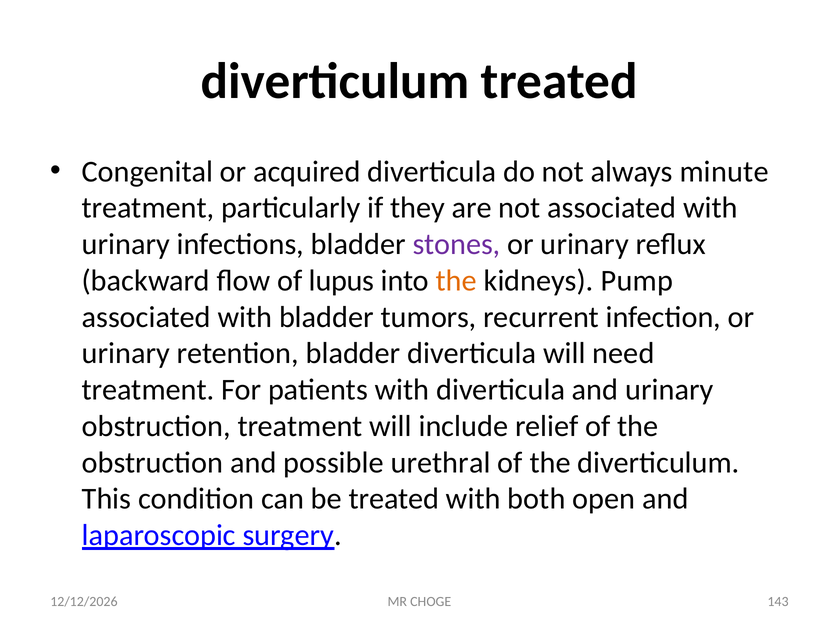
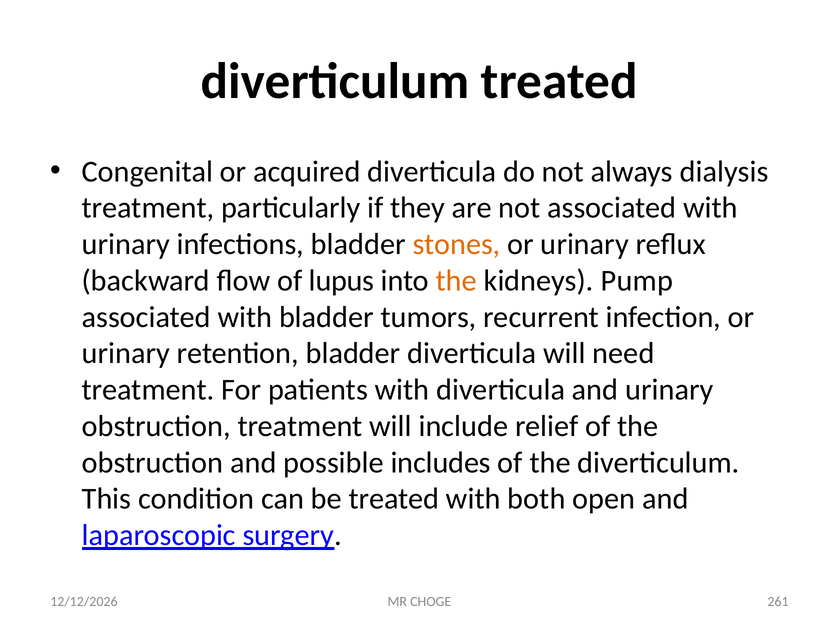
minute: minute -> dialysis (724, 171)
stones colour: purple -> orange (456, 244)
urethral: urethral -> includes (441, 462)
143: 143 -> 261 (778, 601)
